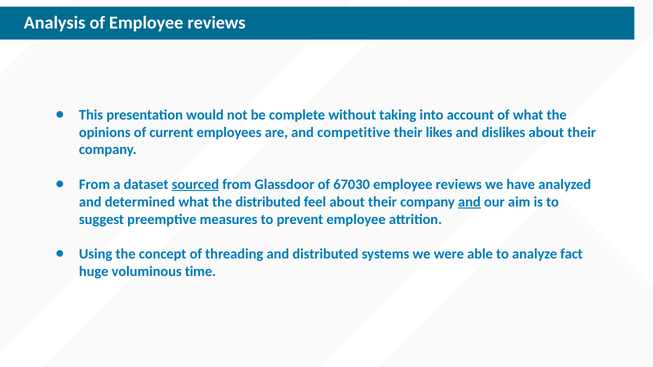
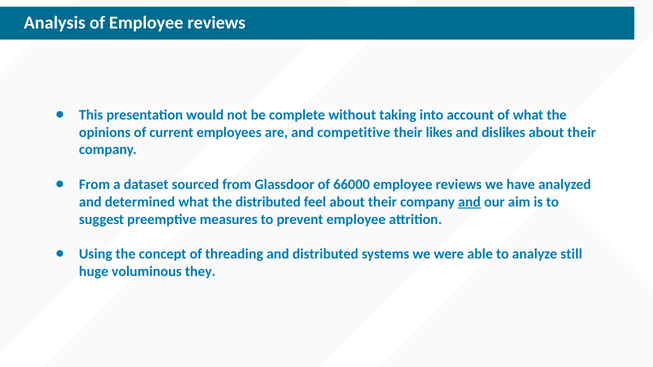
sourced underline: present -> none (195, 185)
67030: 67030 -> 66000 (352, 185)
fact: fact -> still (571, 254)
time: time -> they (200, 272)
